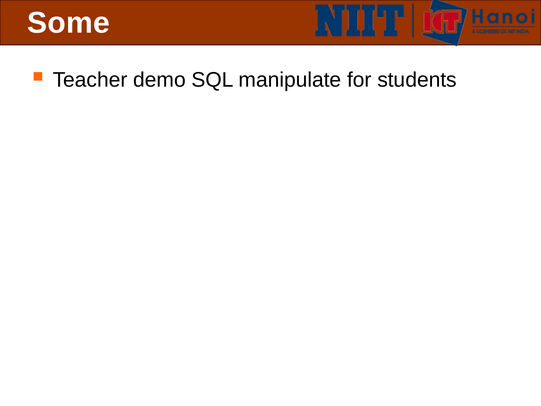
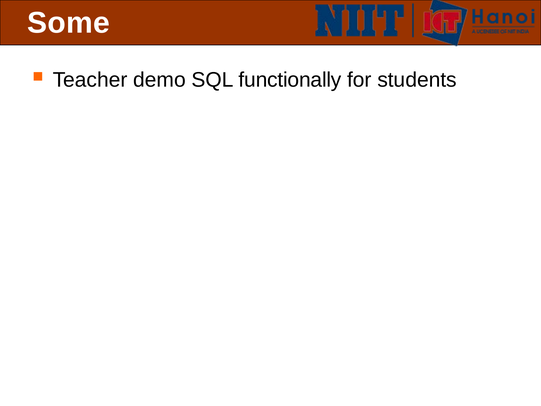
manipulate: manipulate -> functionally (290, 80)
